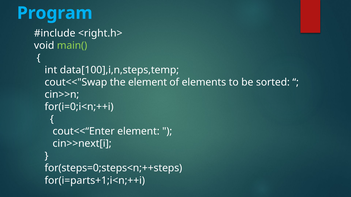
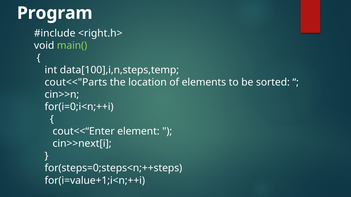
Program colour: light blue -> white (55, 13)
cout<<"Swap: cout<<"Swap -> cout<<"Parts (76, 82)
the element: element -> location (148, 82)
for(i=parts+1;i<n;++i: for(i=parts+1;i<n;++i -> for(i=value+1;i<n;++i (95, 181)
